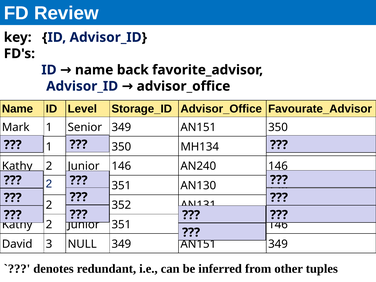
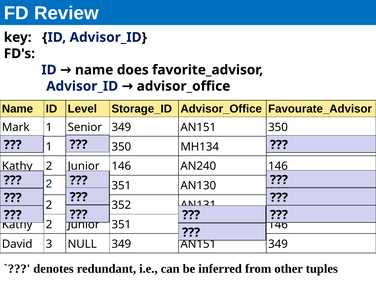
back: back -> does (133, 70)
